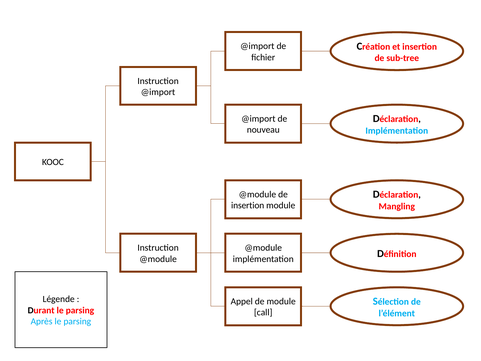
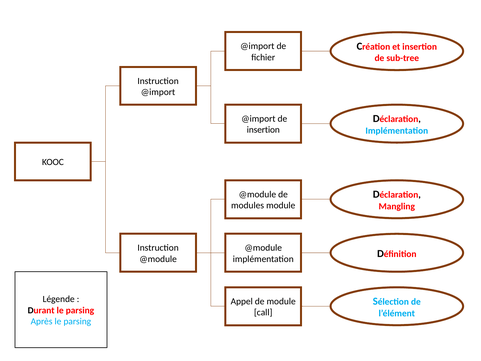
nouveau: nouveau -> insertion (263, 130)
insertion: insertion -> modules (248, 205)
